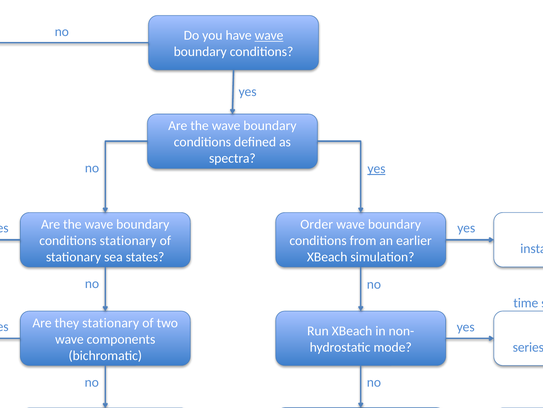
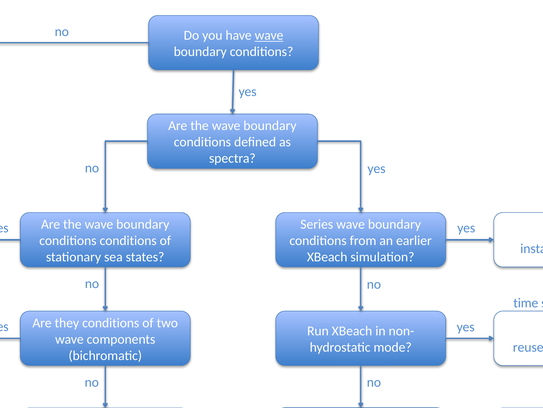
yes underline: present -> none (377, 168)
Order: Order -> Series (317, 224)
conditions stationary: stationary -> conditions (128, 240)
they stationary: stationary -> conditions (111, 322)
series: series -> reuse (528, 347)
